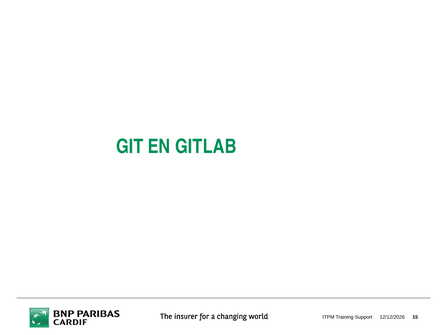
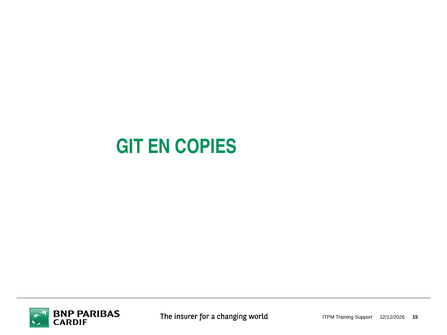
GITLAB: GITLAB -> COPIES (206, 147)
